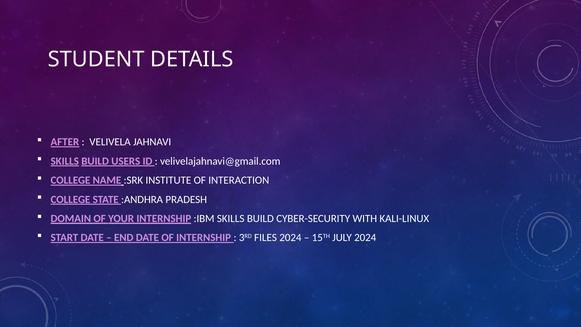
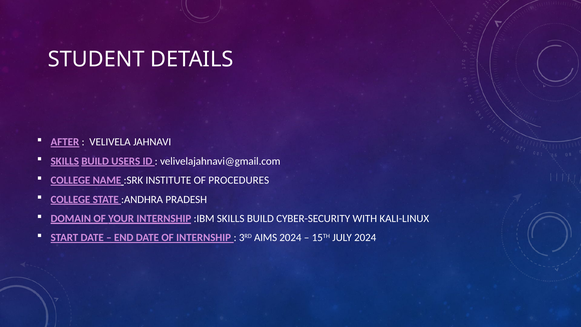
INTERACTION: INTERACTION -> PROCEDURES (239, 180)
FILES: FILES -> AIMS (266, 238)
